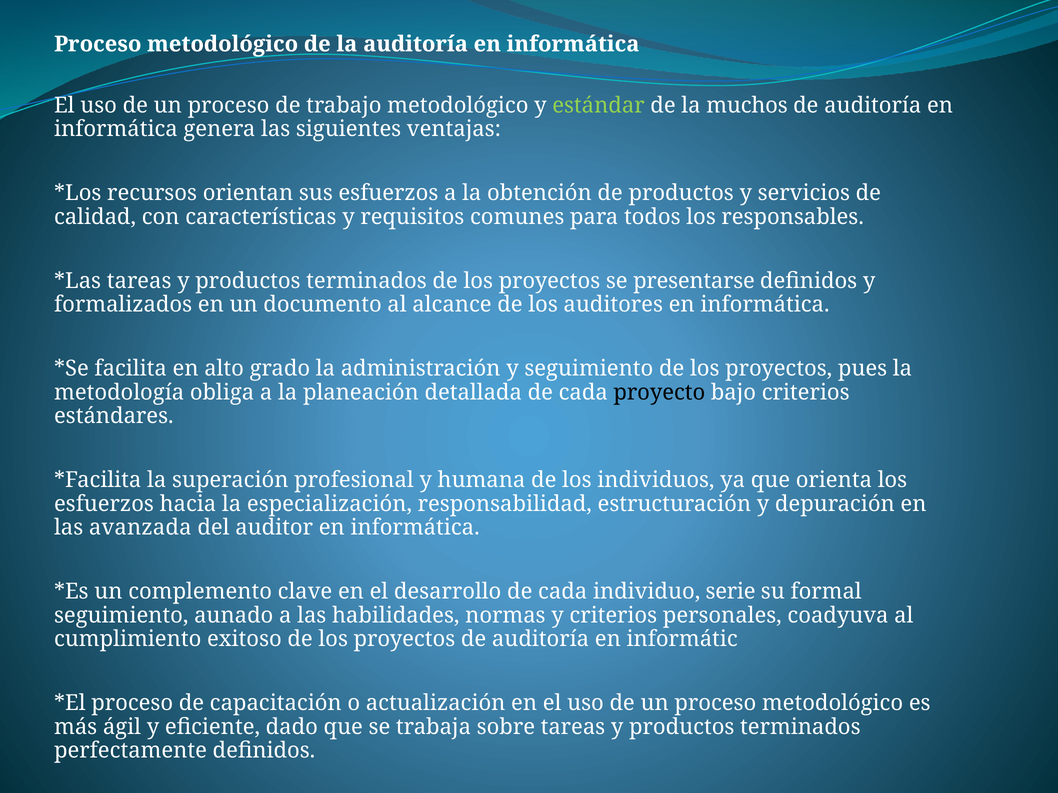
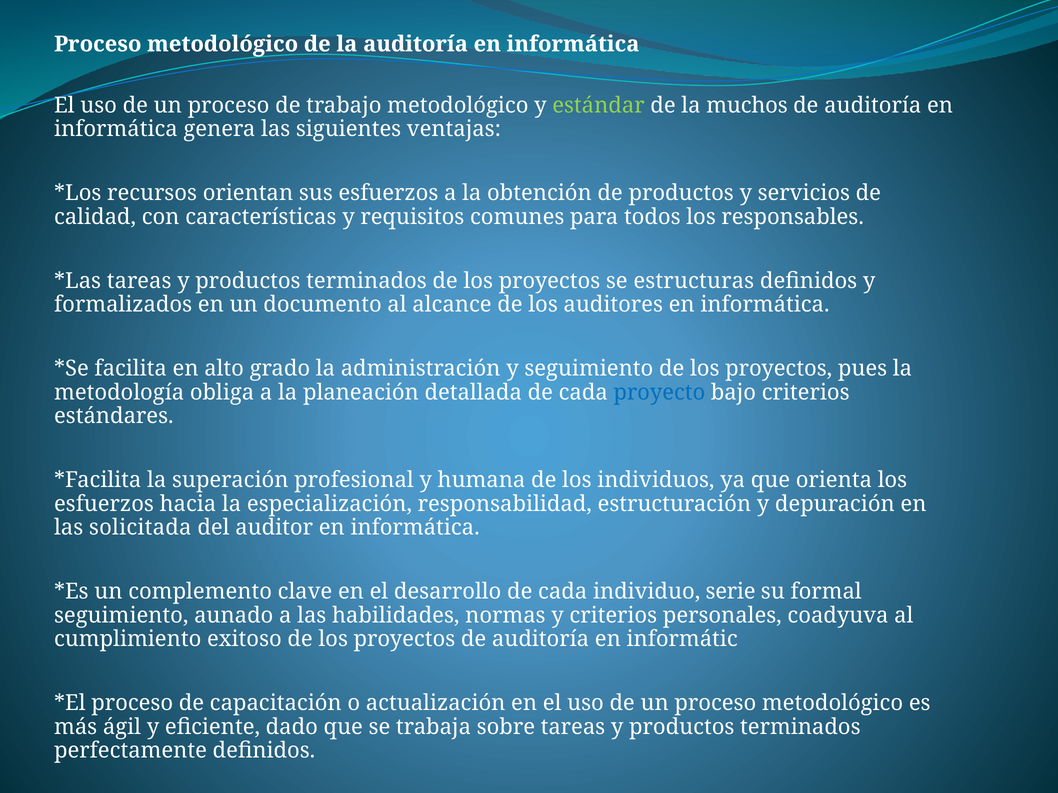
presentarse: presentarse -> estructuras (694, 281)
proyecto colour: black -> blue (659, 393)
avanzada: avanzada -> solicitada (140, 528)
